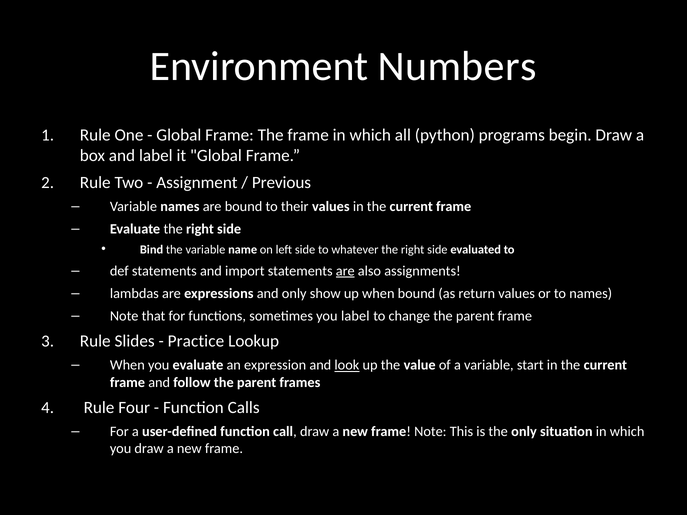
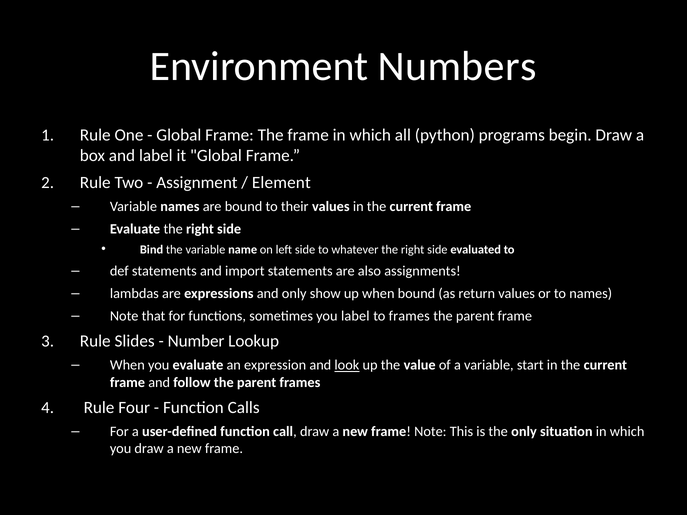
Previous: Previous -> Element (281, 182)
are underline: present -> none (345, 271)
to change: change -> frames (409, 316)
Practice: Practice -> Number (196, 341)
